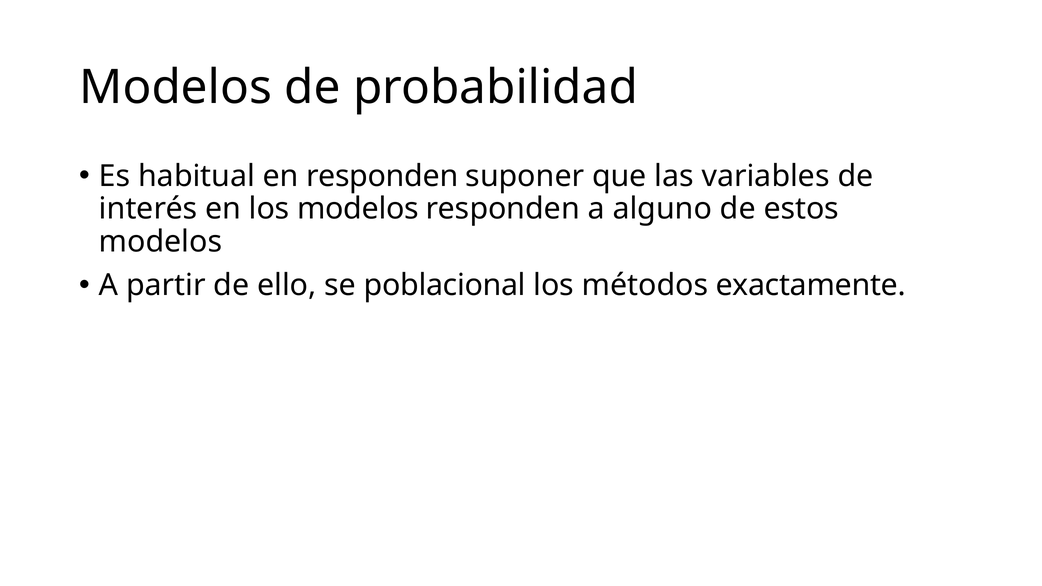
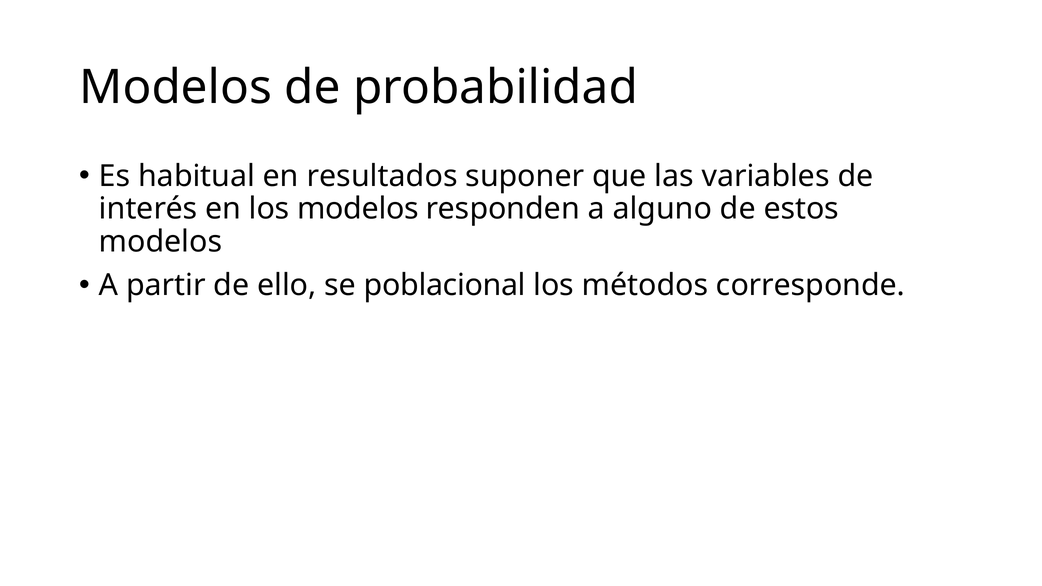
en responden: responden -> resultados (382, 176)
exactamente: exactamente -> corresponde (810, 286)
